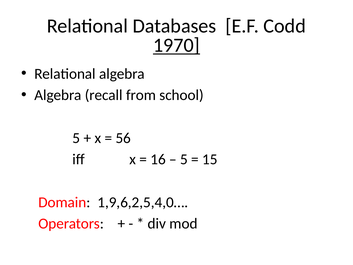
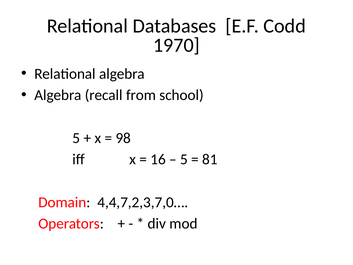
1970 underline: present -> none (176, 45)
56: 56 -> 98 (123, 138)
15: 15 -> 81 (210, 159)
1,9,6,2,5,4,0…: 1,9,6,2,5,4,0… -> 4,4,7,2,3,7,0… (143, 202)
